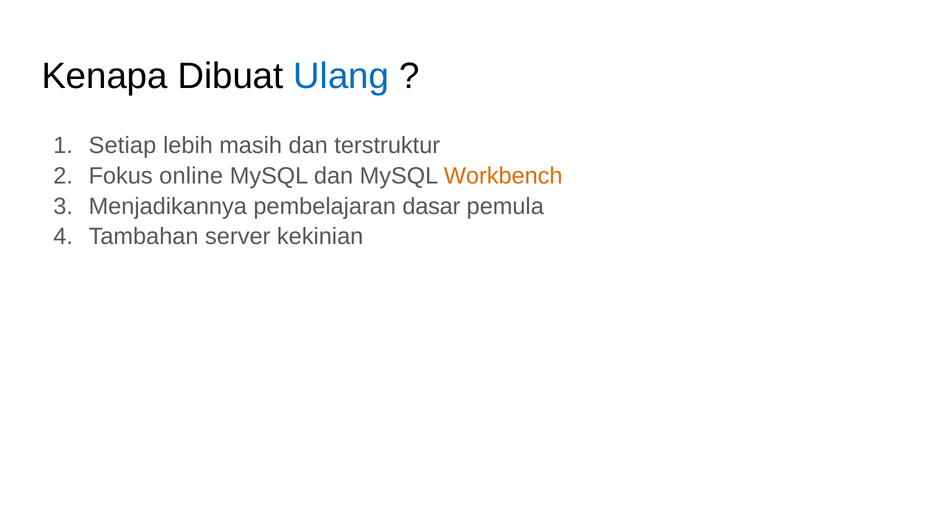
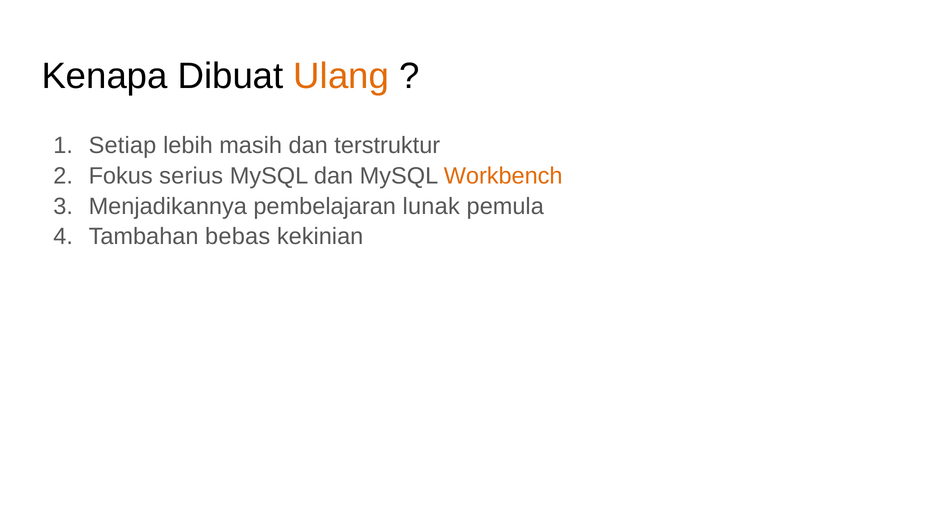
Ulang colour: blue -> orange (341, 76)
online: online -> serius (191, 176)
dasar: dasar -> lunak (431, 206)
server: server -> bebas (238, 237)
